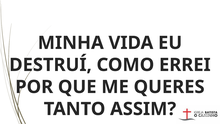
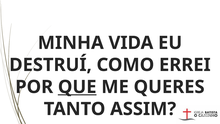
QUE underline: none -> present (77, 87)
